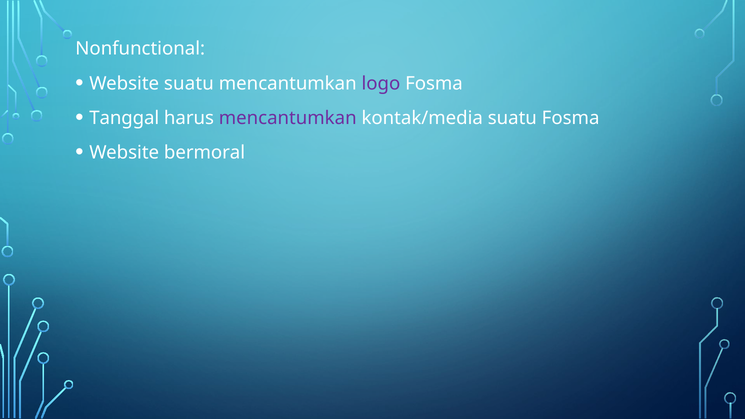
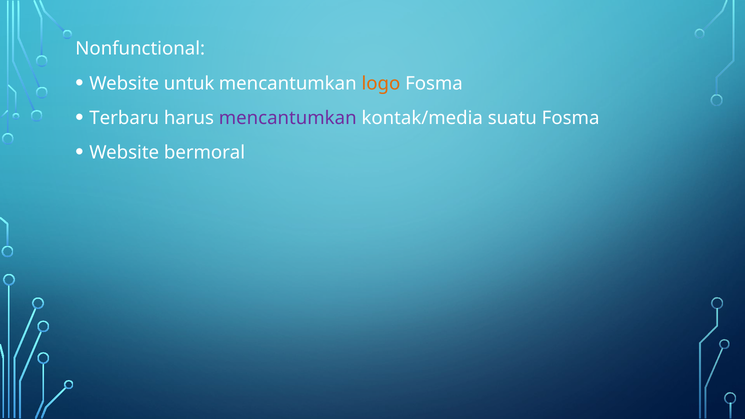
Website suatu: suatu -> untuk (189, 83)
logo colour: purple -> orange (381, 83)
Tanggal: Tanggal -> Terbaru (124, 118)
